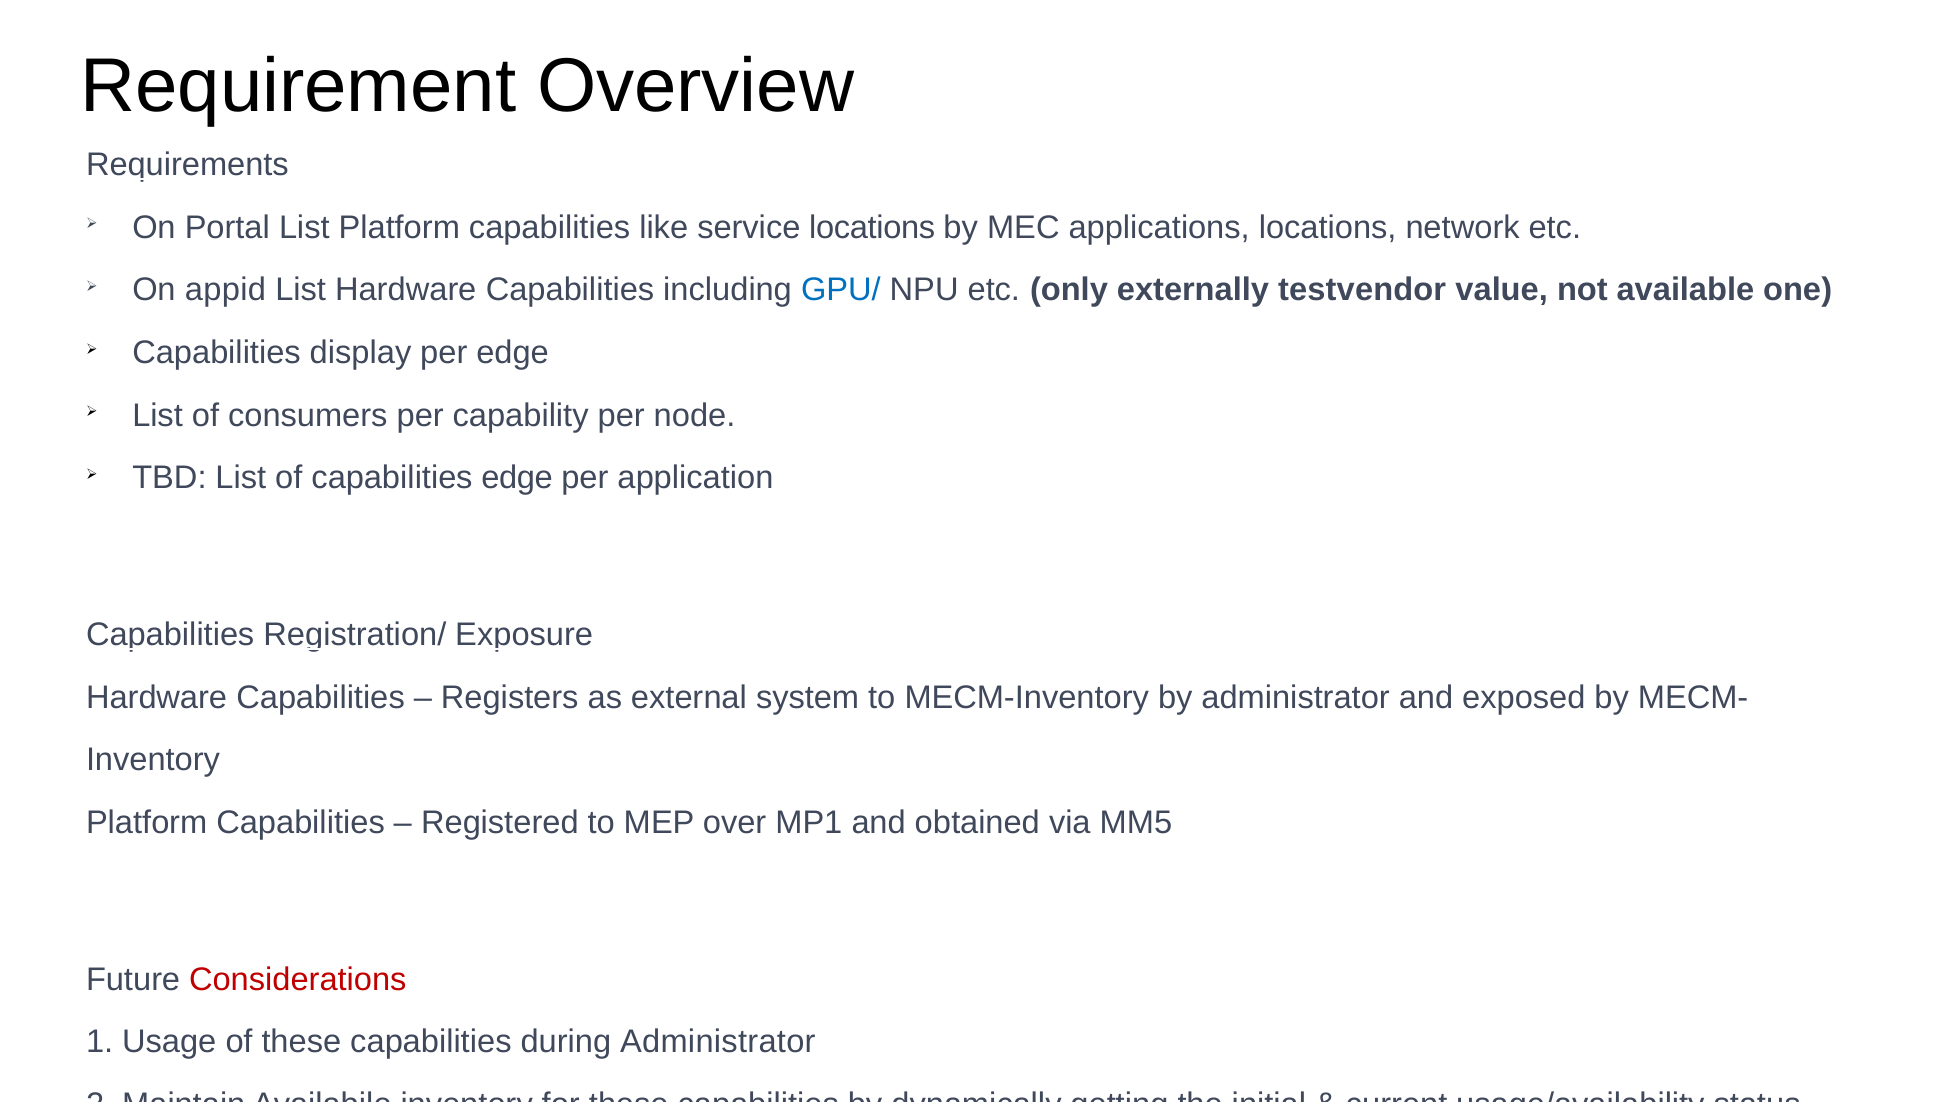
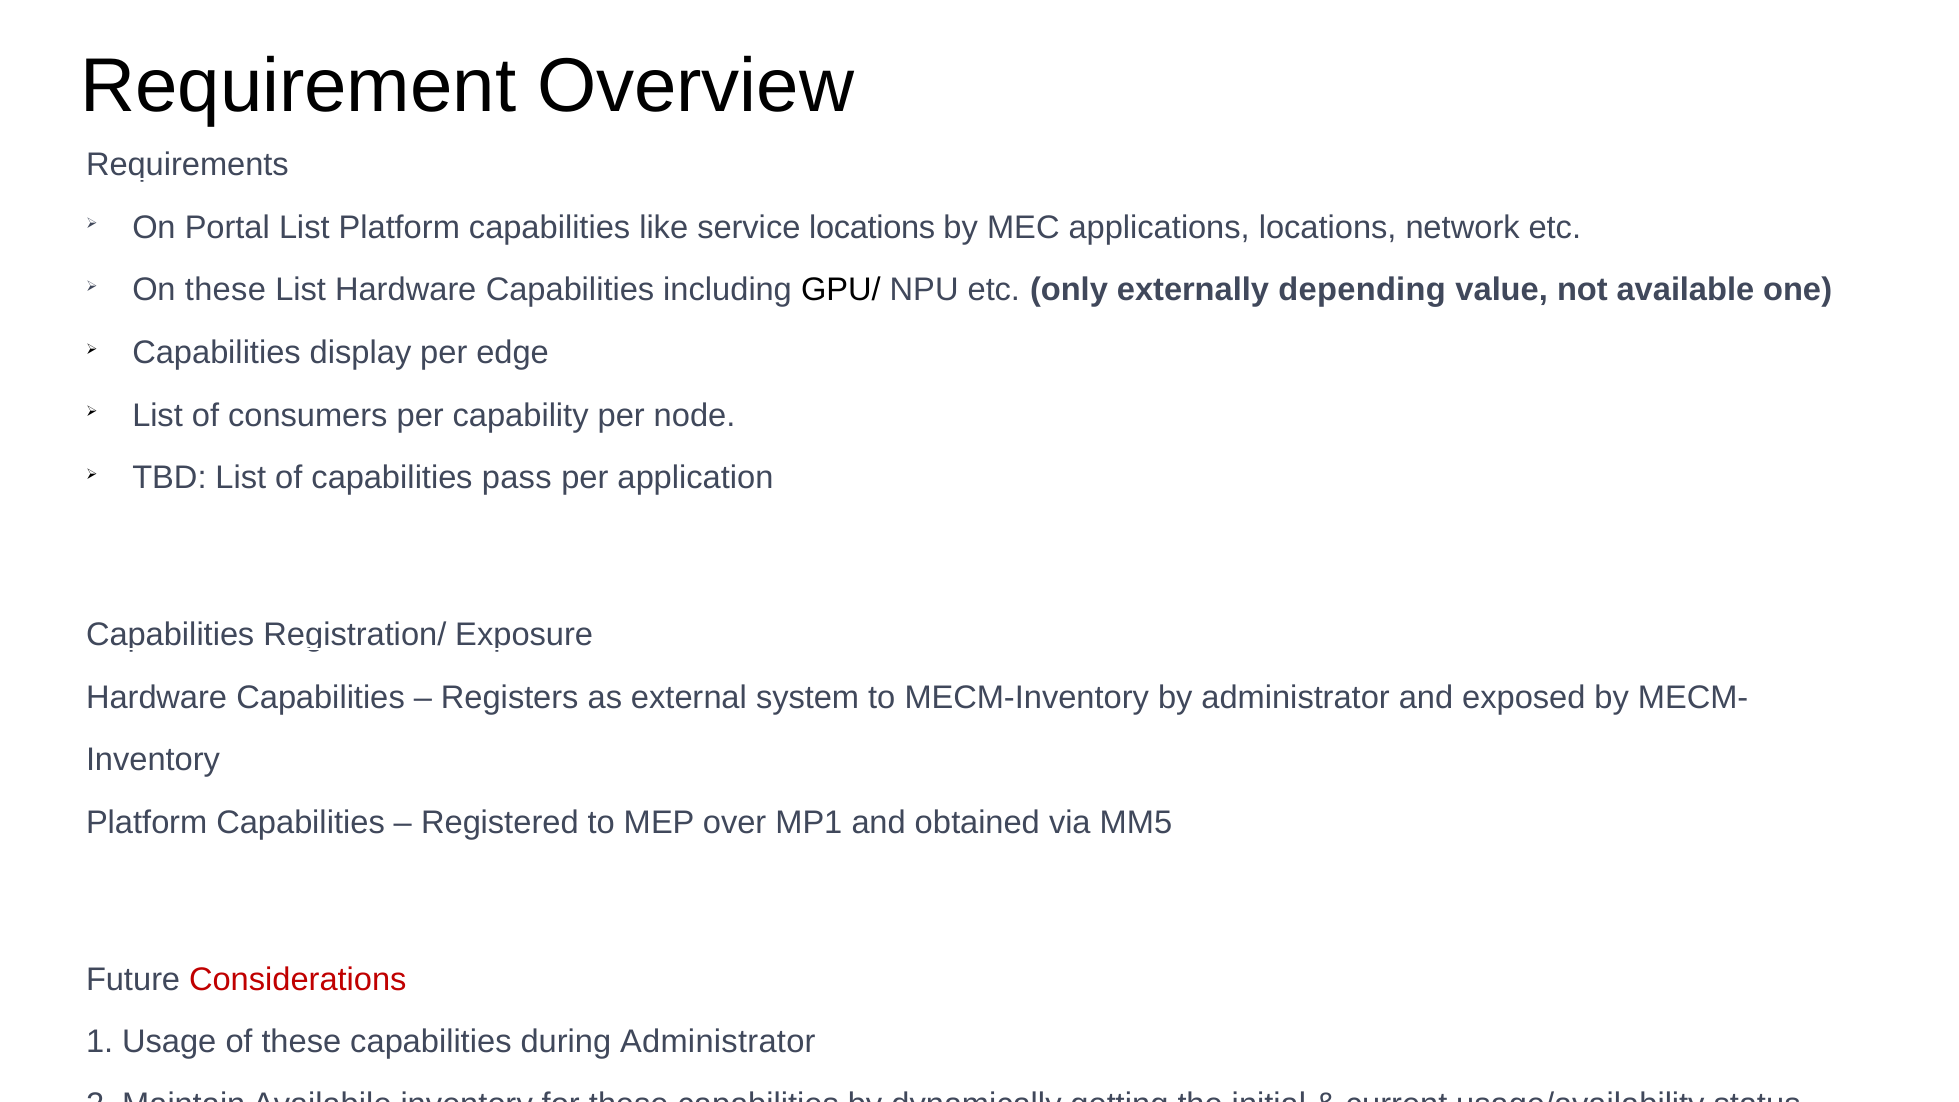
On appid: appid -> these (225, 290)
GPU/ colour: blue -> black (841, 290)
testvendor: testvendor -> depending (1362, 290)
capabilities edge: edge -> pass (517, 478)
